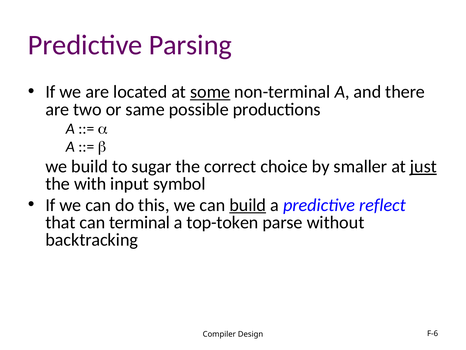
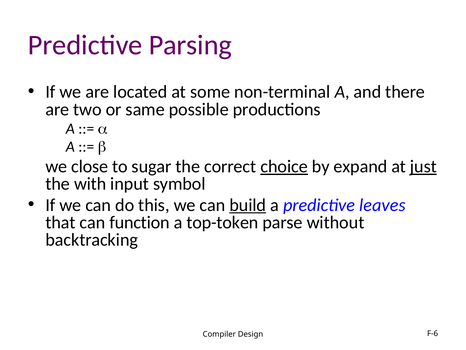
some underline: present -> none (210, 92)
we build: build -> close (90, 166)
choice underline: none -> present (284, 166)
smaller: smaller -> expand (360, 166)
reflect: reflect -> leaves (382, 205)
terminal: terminal -> function (140, 222)
